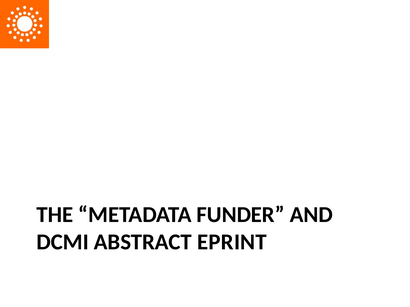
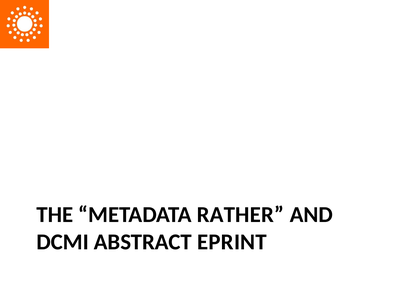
FUNDER: FUNDER -> RATHER (240, 215)
